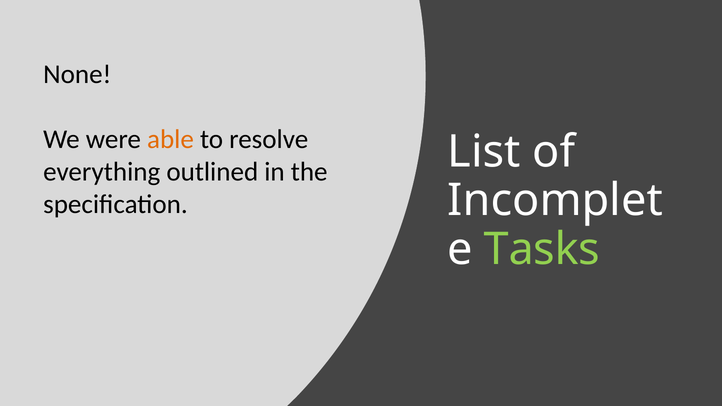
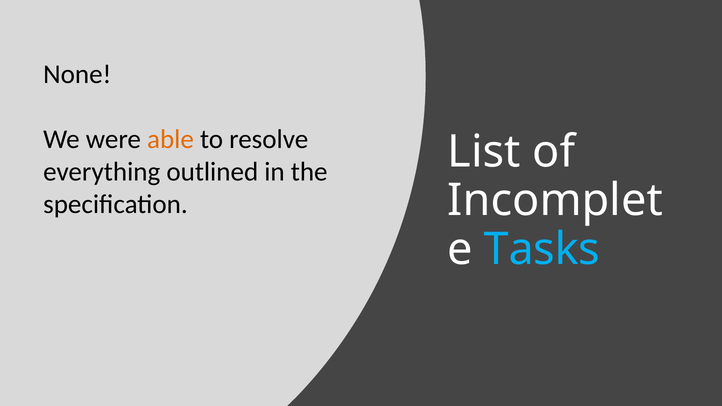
Tasks colour: light green -> light blue (542, 249)
